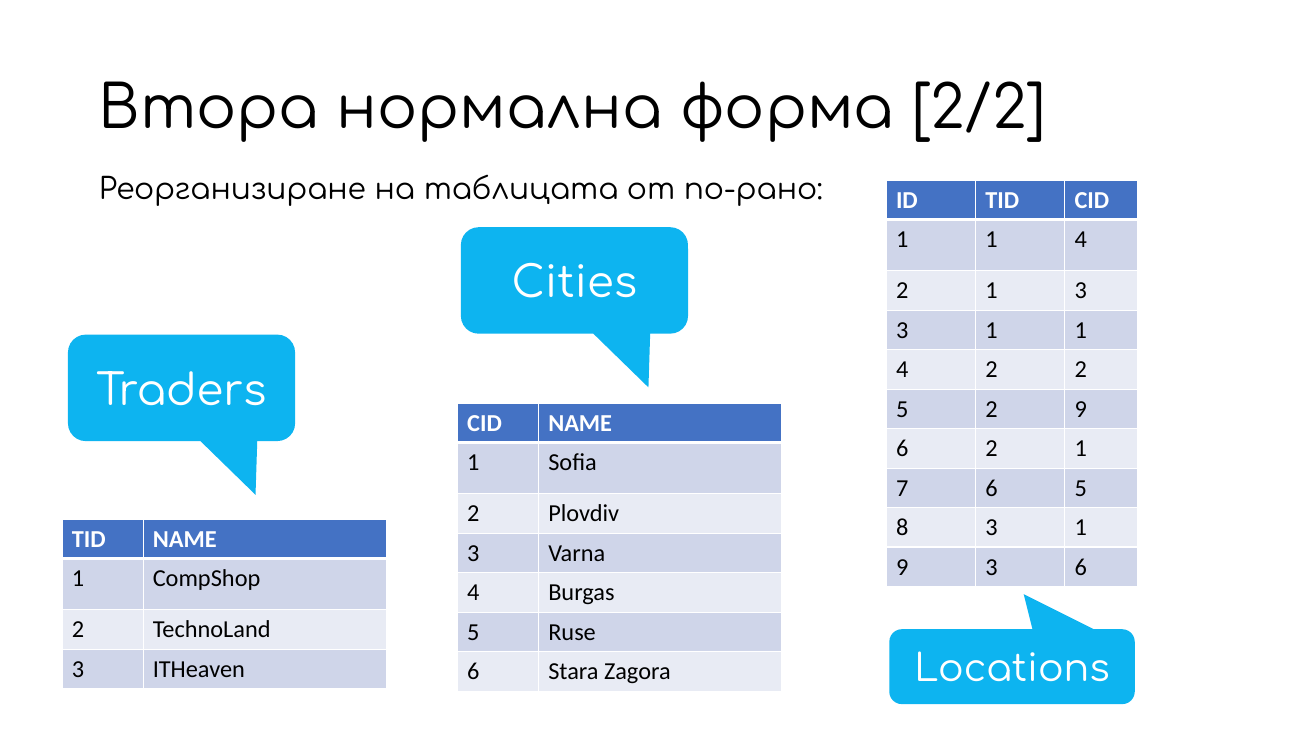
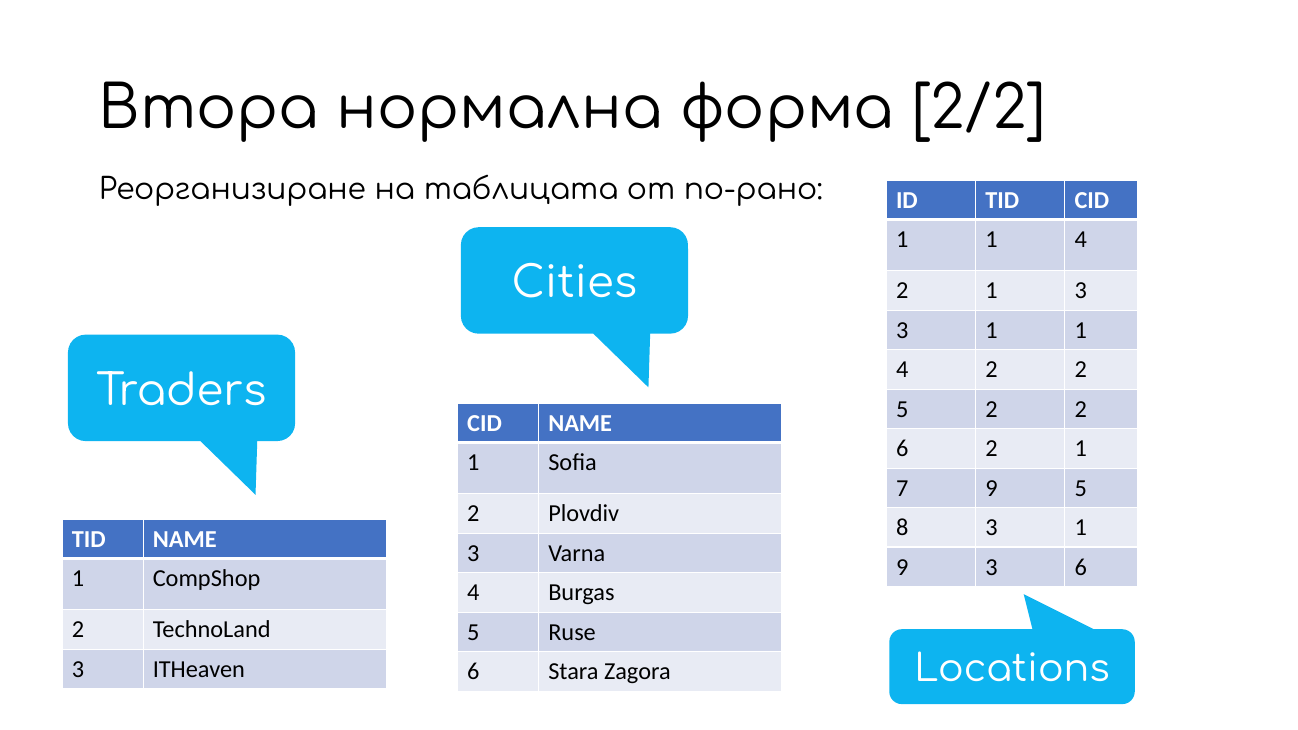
5 2 9: 9 -> 2 (1081, 409)
7 6: 6 -> 9 (991, 488)
